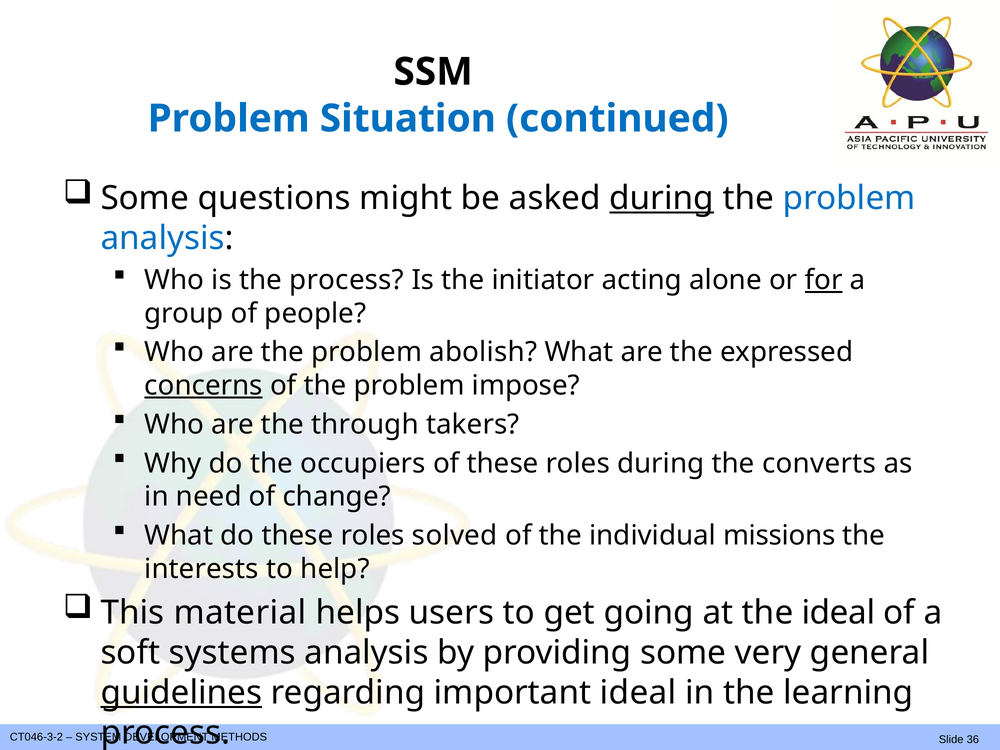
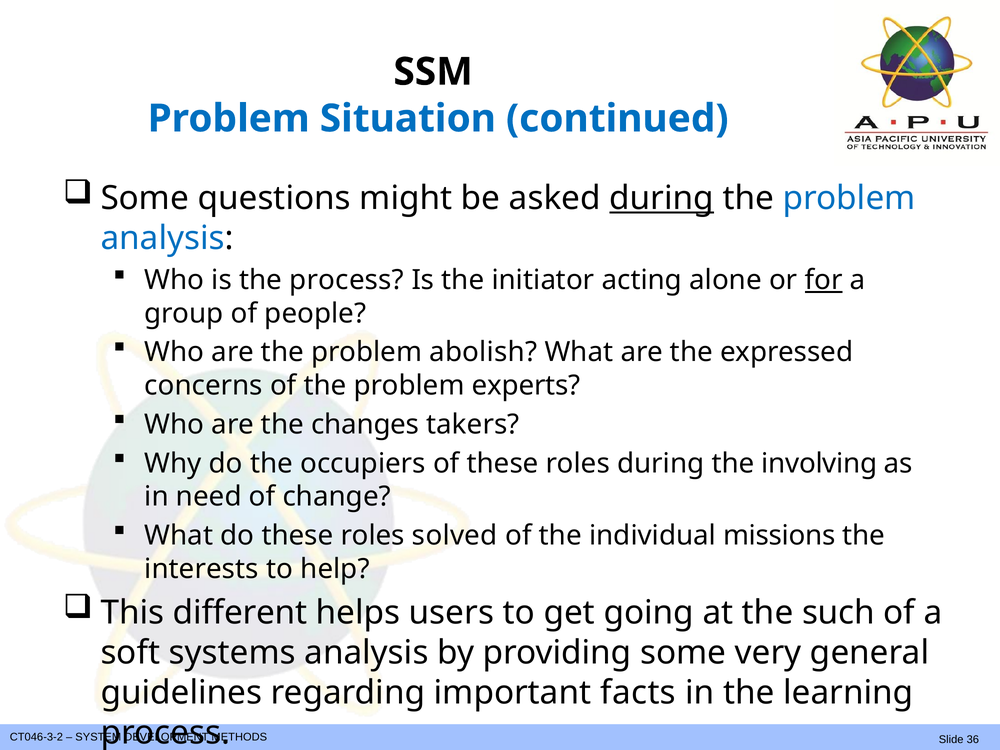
concerns underline: present -> none (204, 386)
impose: impose -> experts (526, 386)
through: through -> changes (365, 424)
converts: converts -> involving (819, 463)
material: material -> different (240, 613)
the ideal: ideal -> such (838, 613)
guidelines underline: present -> none (181, 693)
important ideal: ideal -> facts (638, 693)
